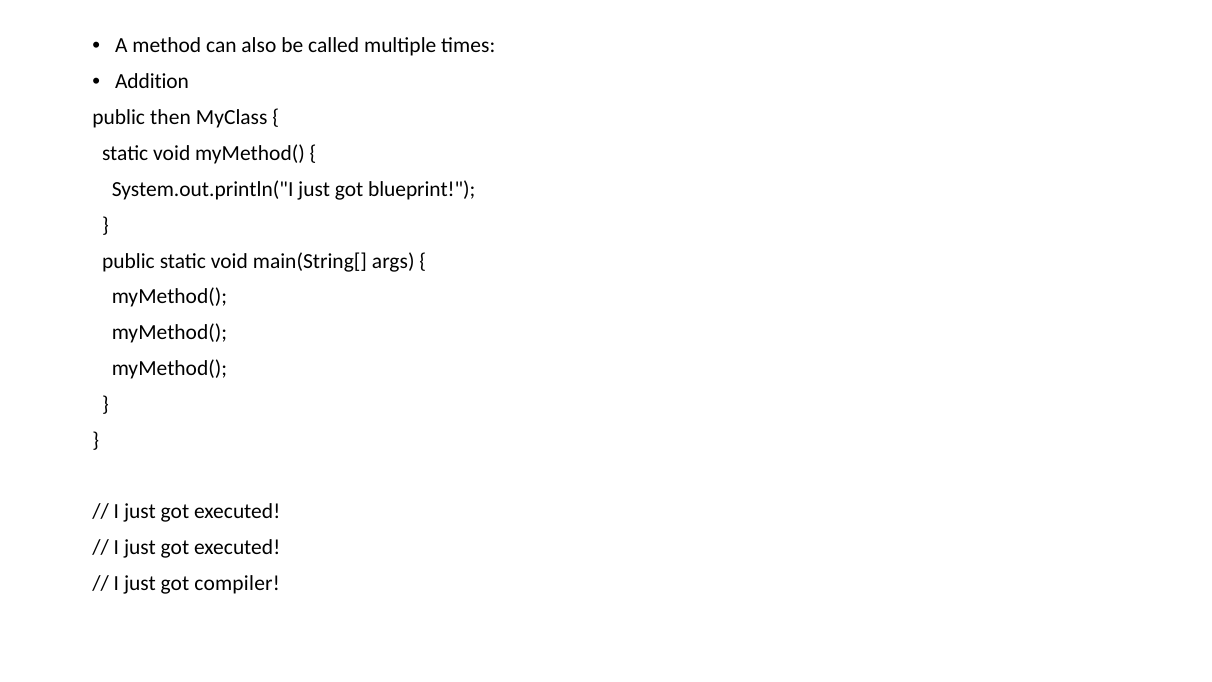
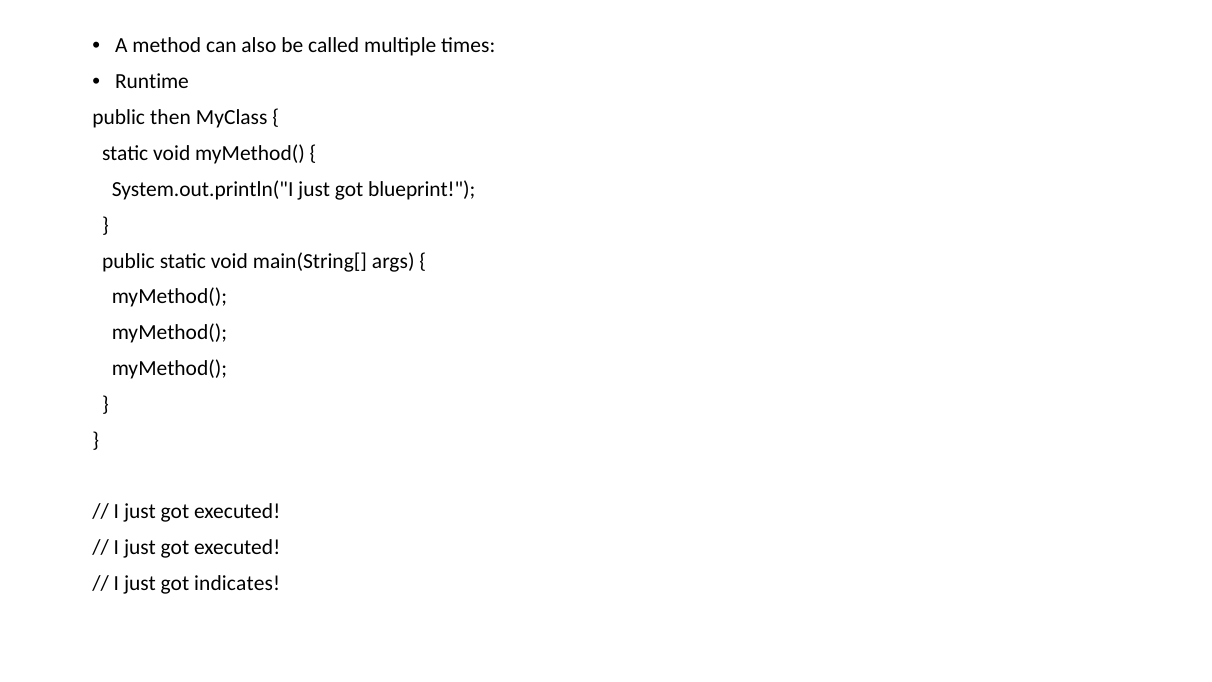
Addition: Addition -> Runtime (152, 82)
compiler: compiler -> indicates (237, 583)
